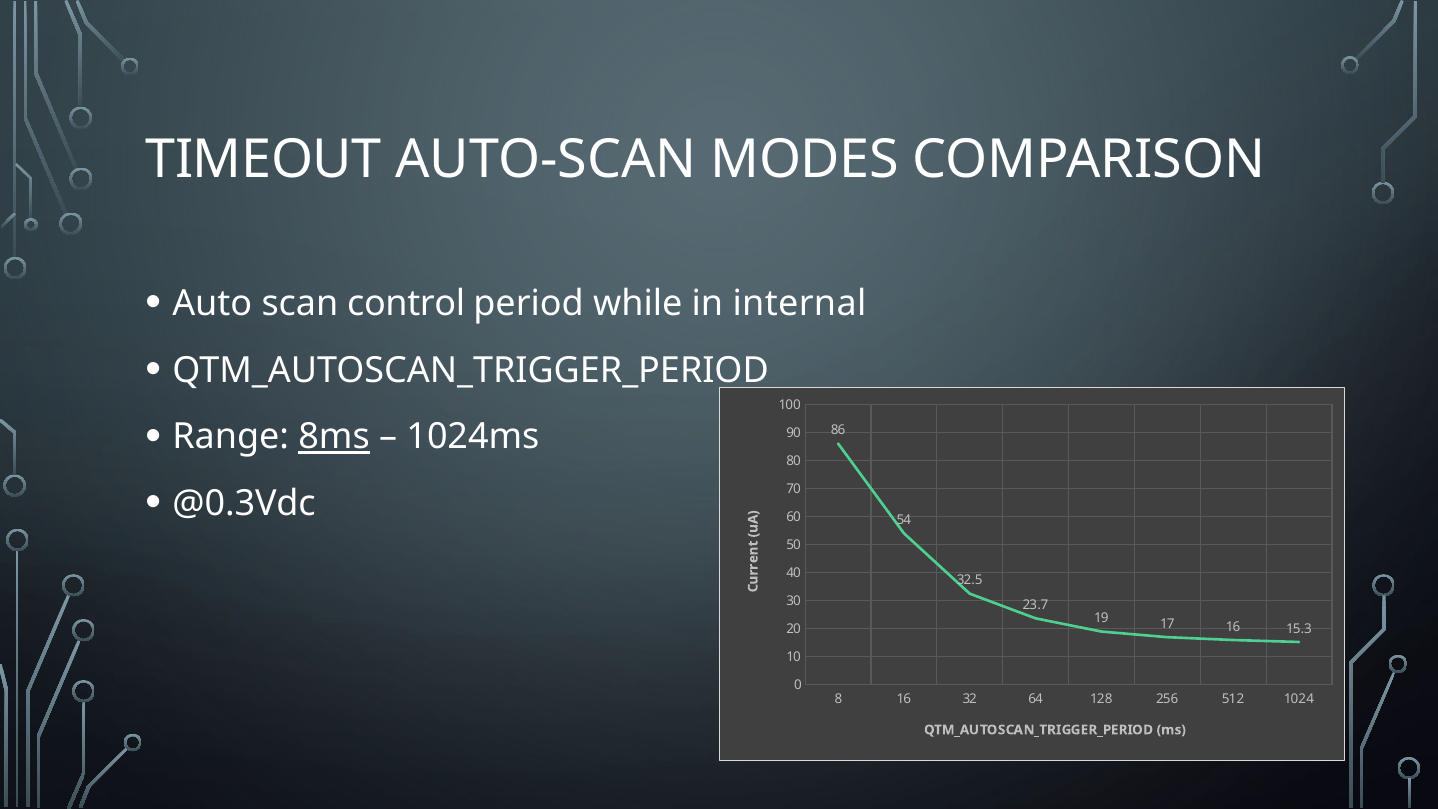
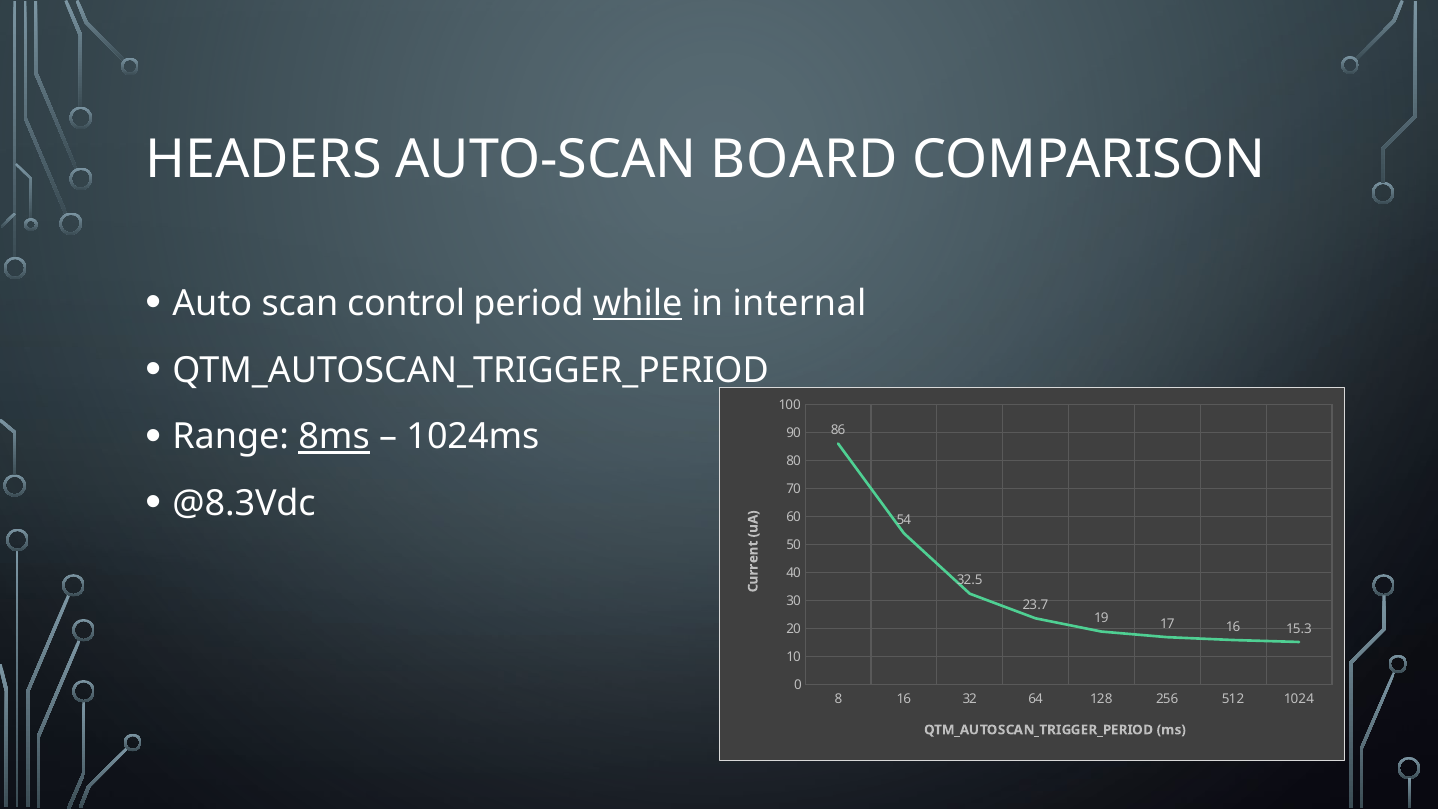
TIMEOUT: TIMEOUT -> HEADERS (264, 160)
MODES: MODES -> BOARD (804, 160)
while underline: none -> present (638, 303)
@0.3Vdc: @0.3Vdc -> @8.3Vdc (244, 504)
